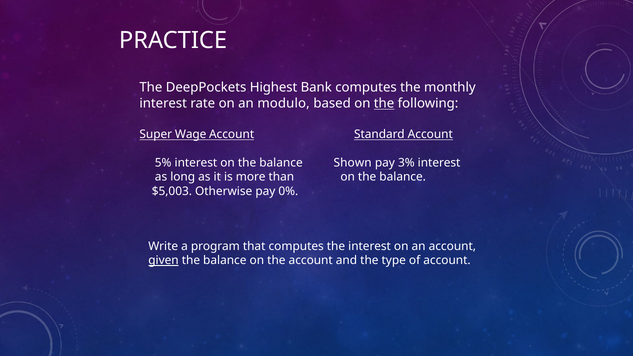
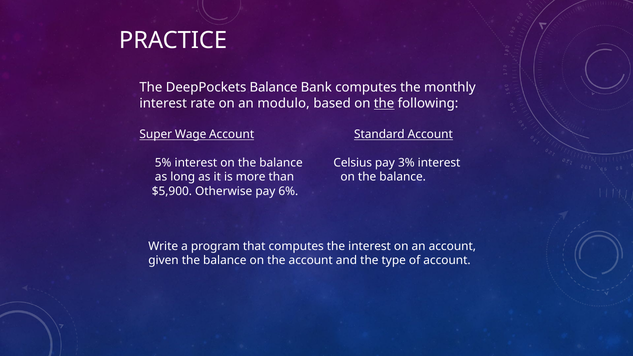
DeepPockets Highest: Highest -> Balance (274, 88)
Shown: Shown -> Celsius (353, 163)
$5,003: $5,003 -> $5,900 (172, 191)
0%: 0% -> 6% (288, 191)
given underline: present -> none (163, 260)
